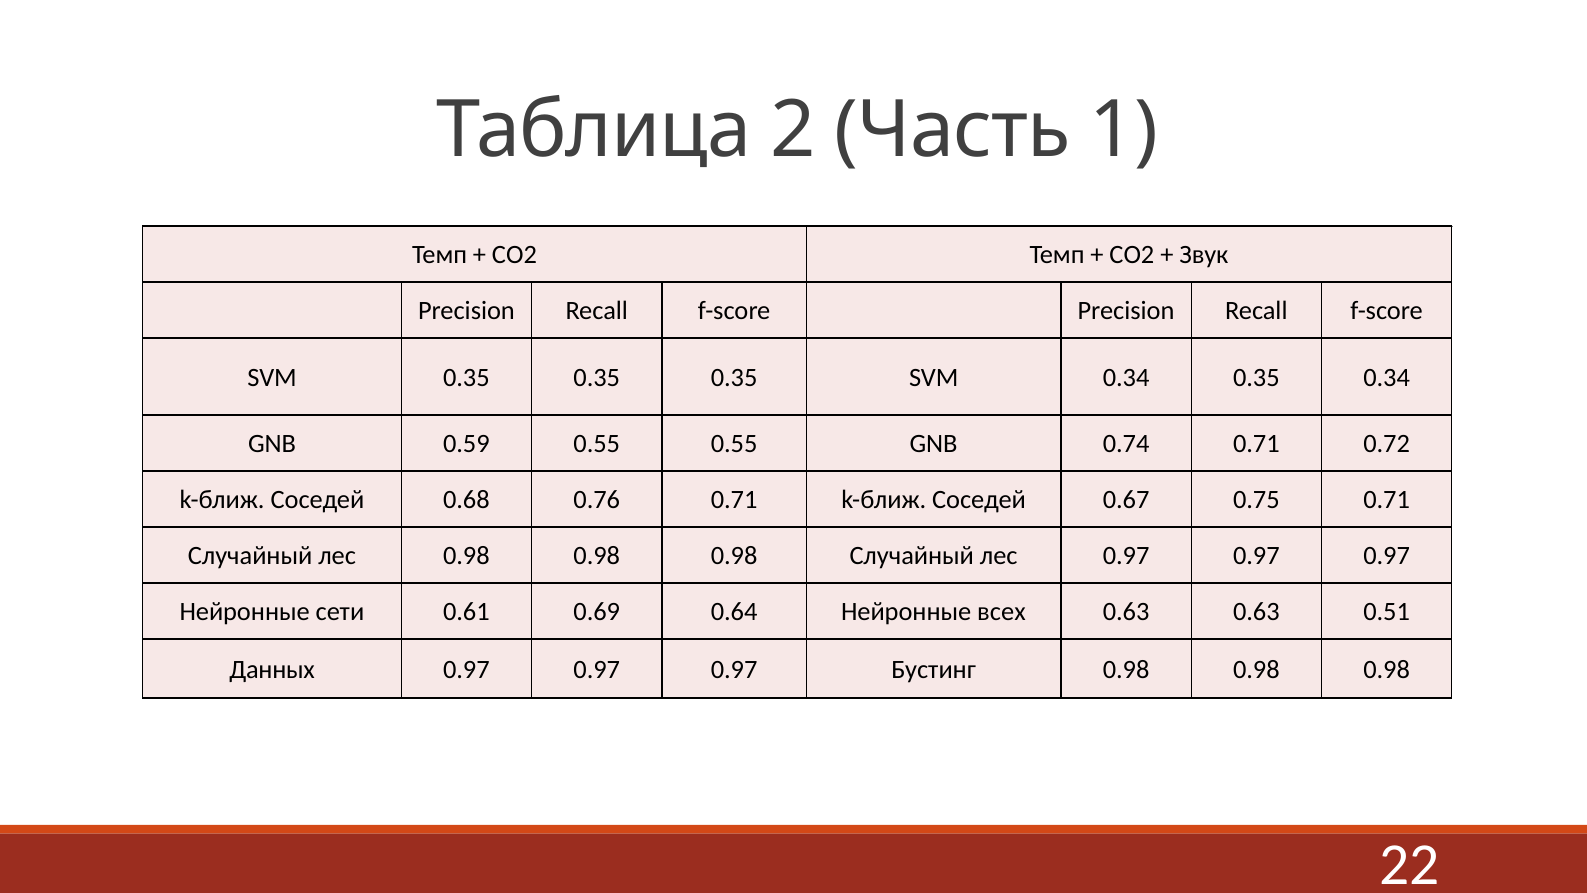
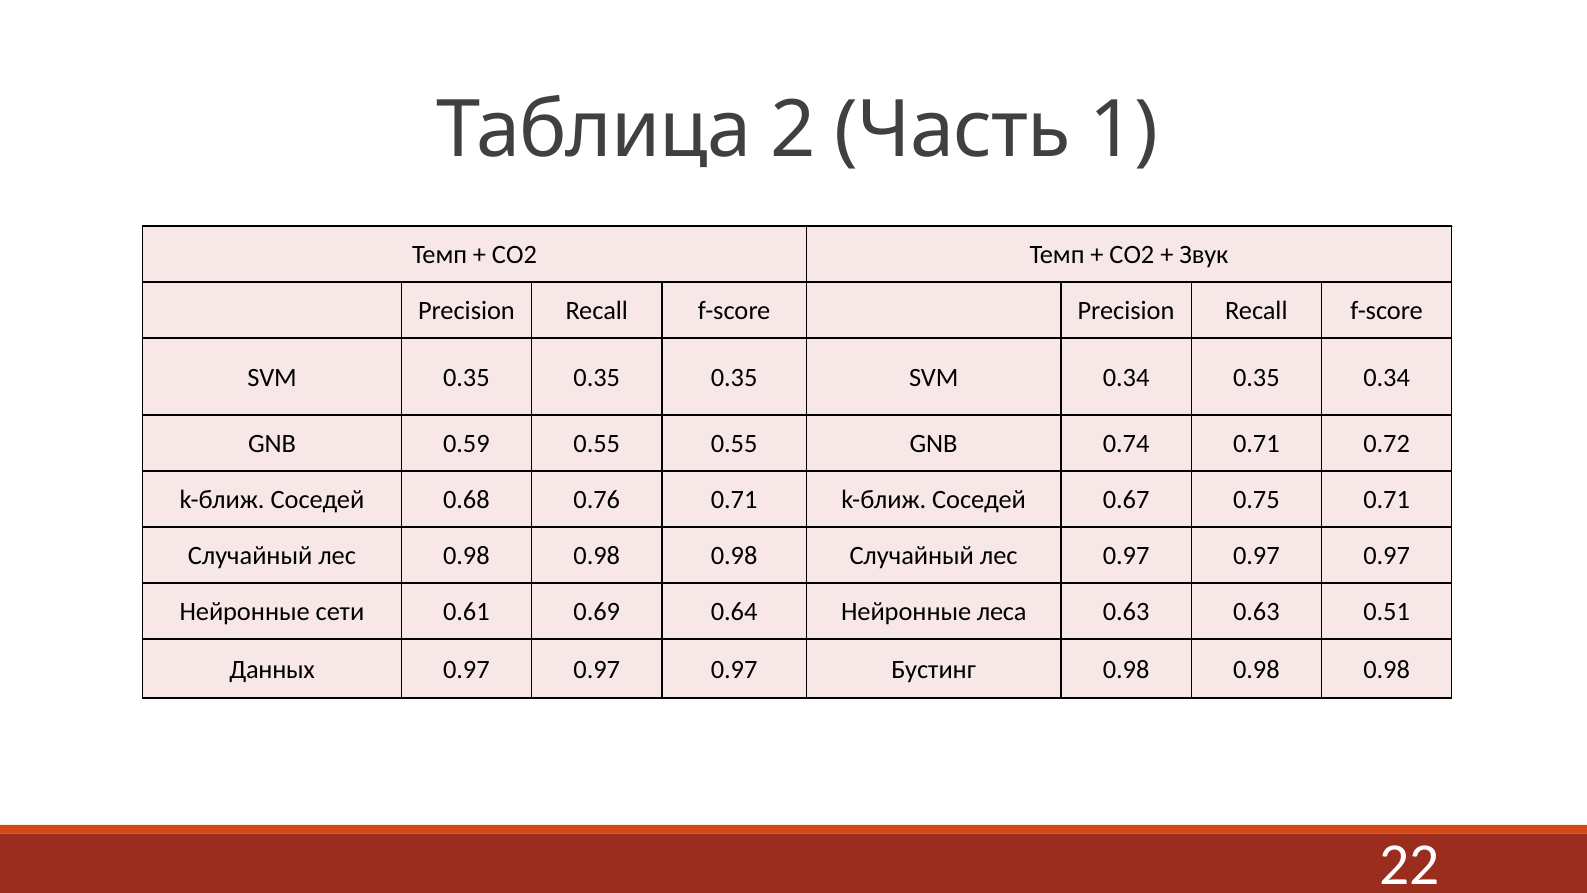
всех: всех -> леса (1002, 612)
